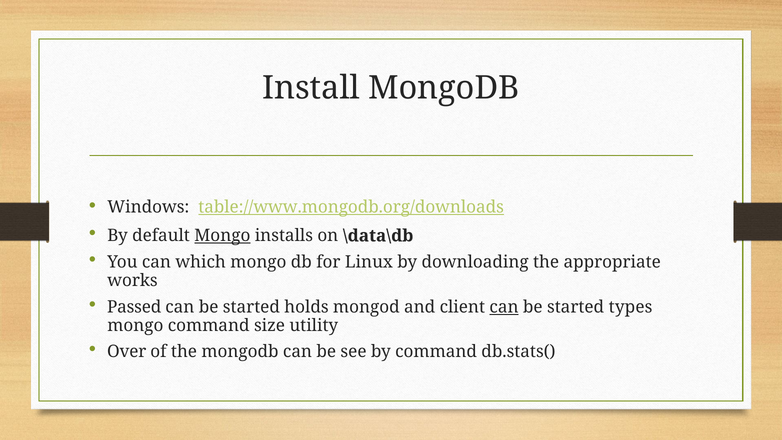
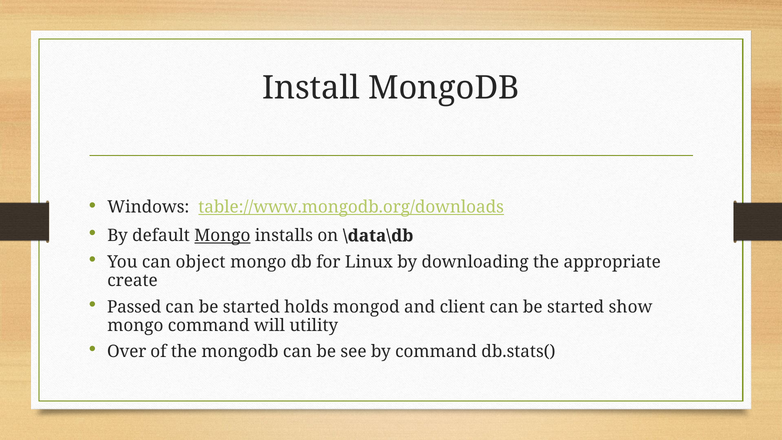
which: which -> object (201, 262)
works: works -> create (132, 281)
can underline: present -> none (504, 307)
types: types -> show (631, 307)
size: size -> will (269, 325)
